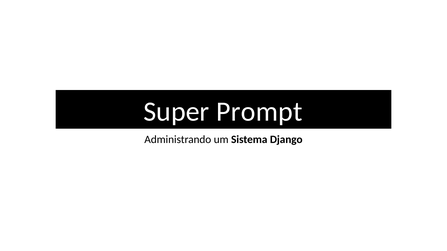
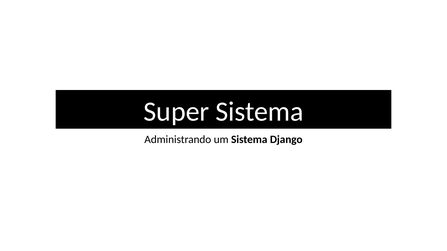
Super Prompt: Prompt -> Sistema (260, 112)
